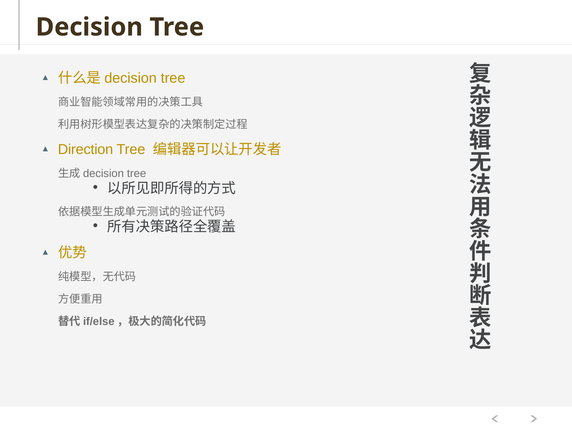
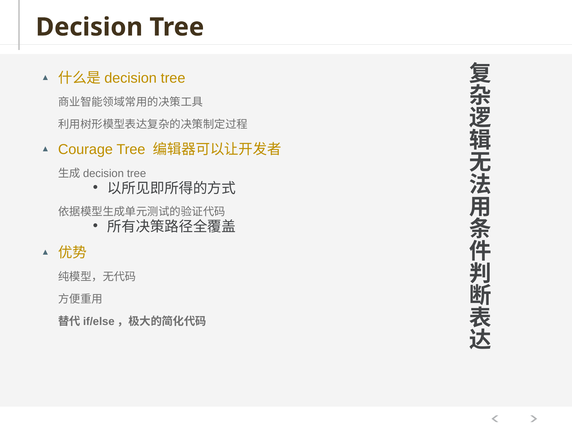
Direction: Direction -> Courage (85, 149)
